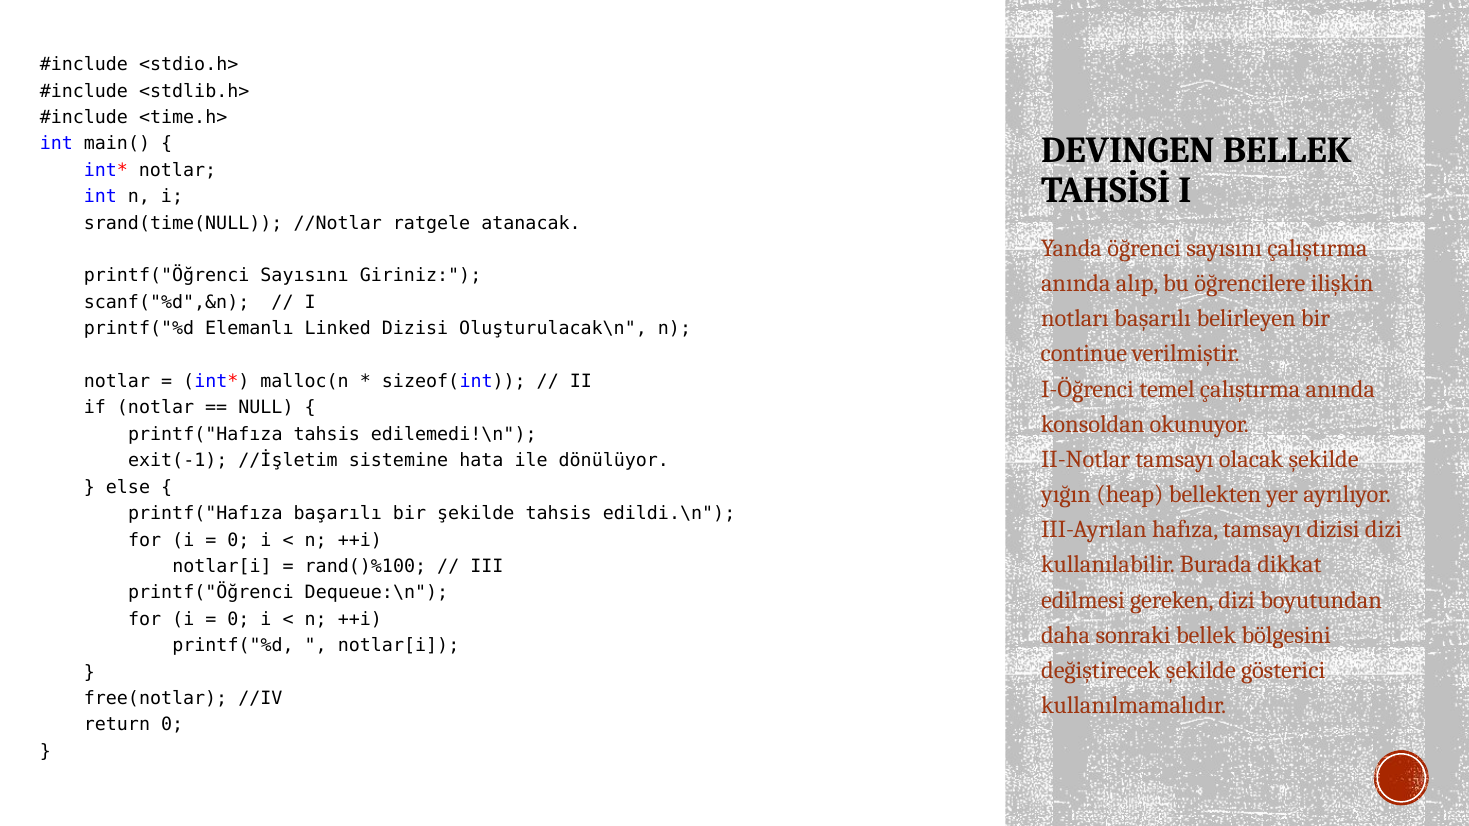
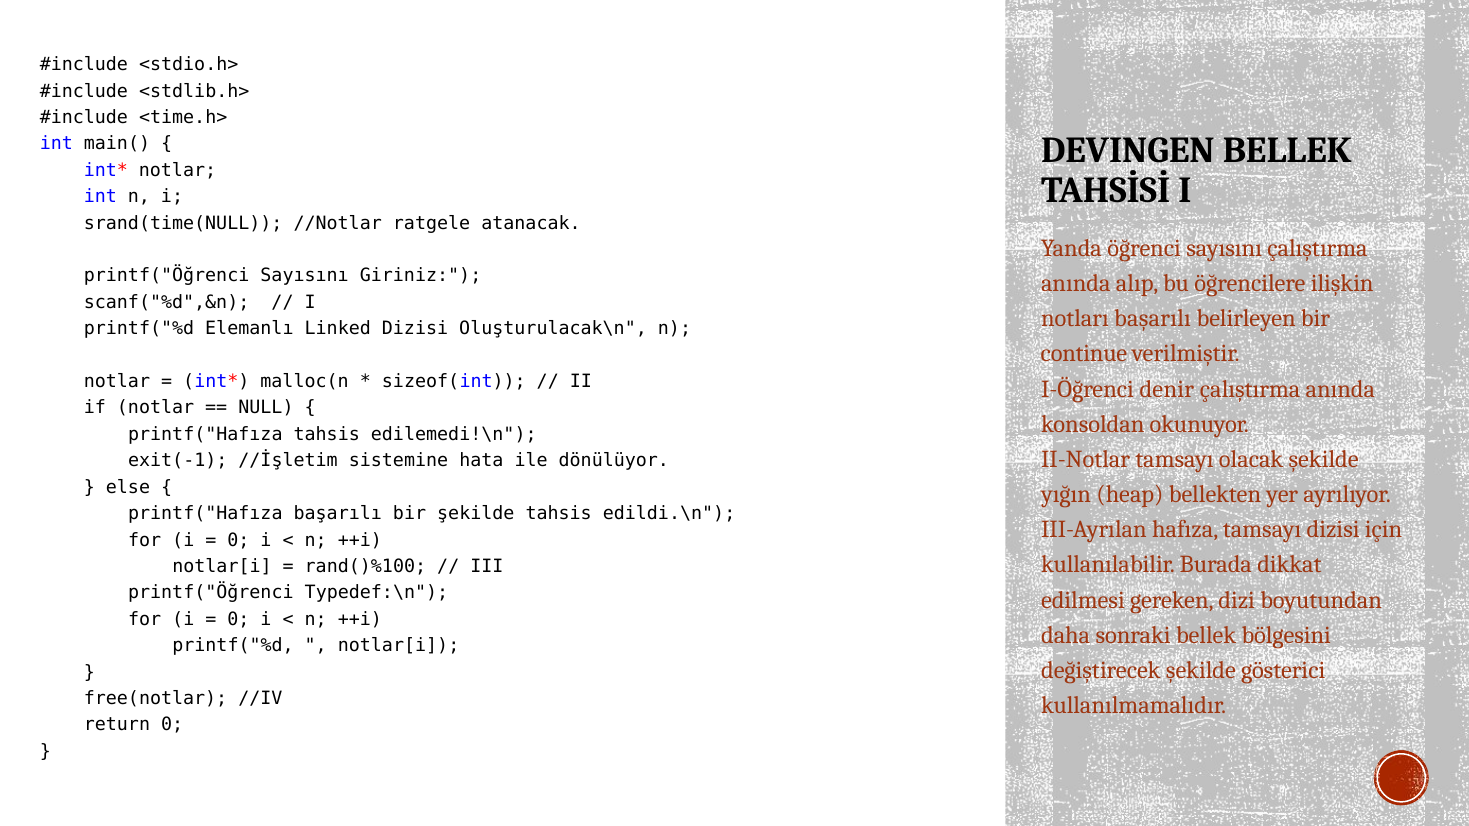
temel: temel -> denir (1167, 389)
dizisi dizi: dizi -> için (1384, 530)
Dequeue:\n: Dequeue:\n -> Typedef:\n (376, 593)
